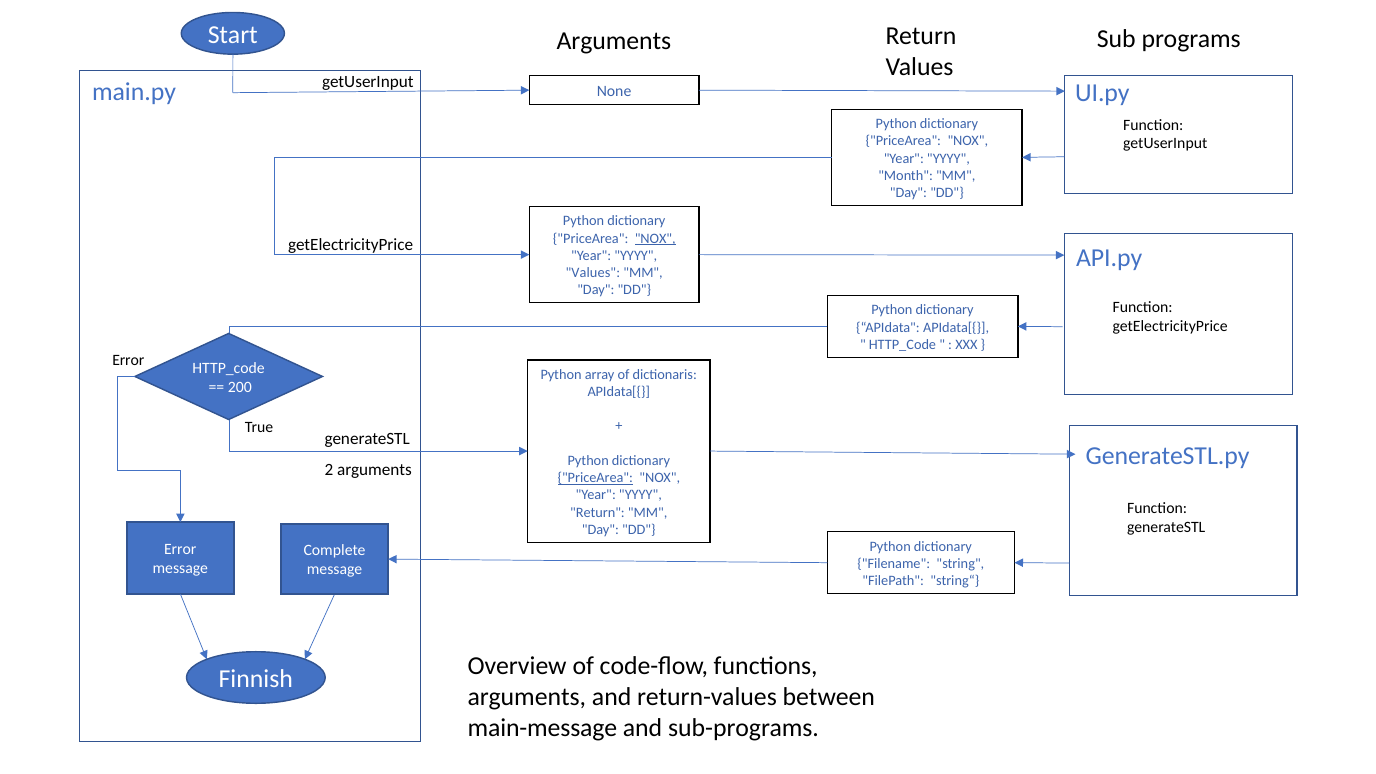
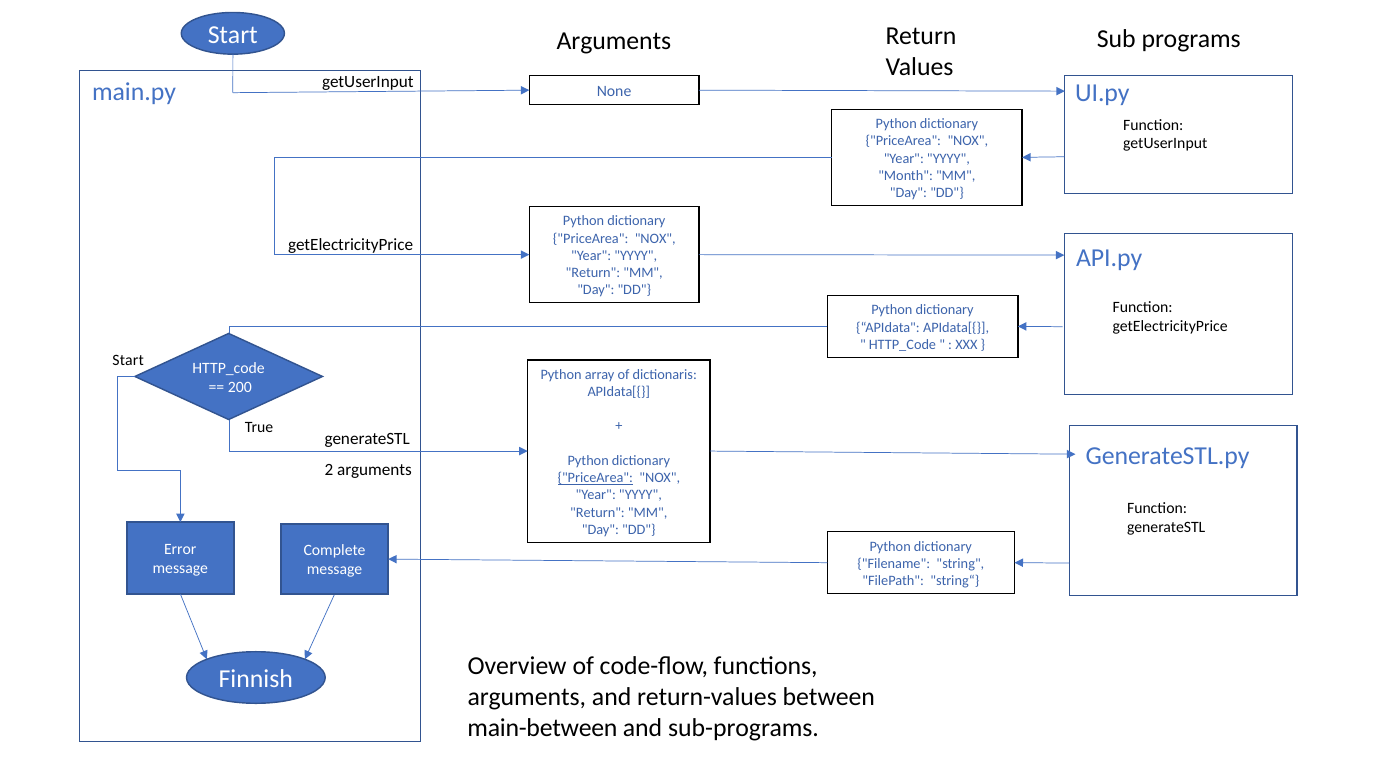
NOX underline: present -> none (655, 238)
Values: Values -> Return (593, 273)
Error: Error -> Start (128, 360)
main-message: main-message -> main-between (542, 728)
